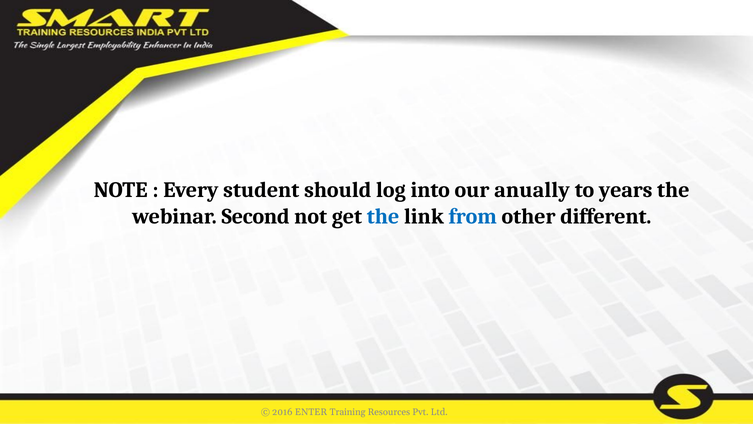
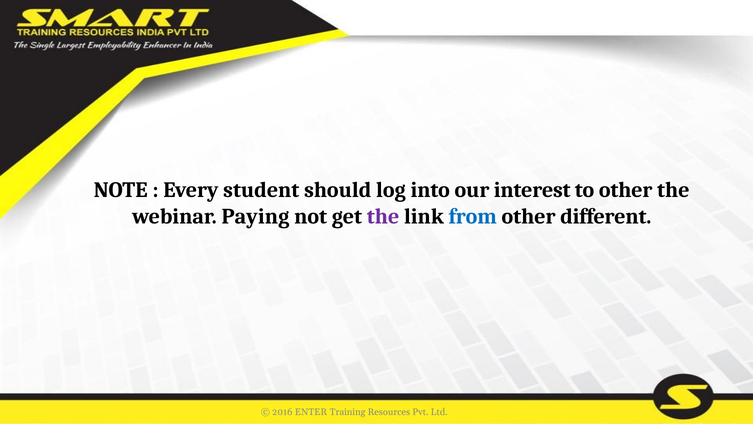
anually: anually -> interest (532, 190)
to years: years -> other (626, 190)
Second: Second -> Paying (255, 216)
the colour: blue -> purple (383, 216)
